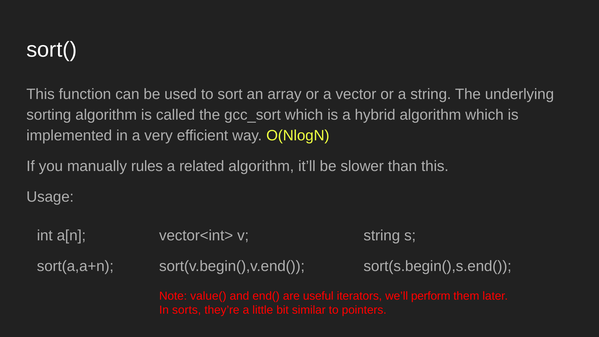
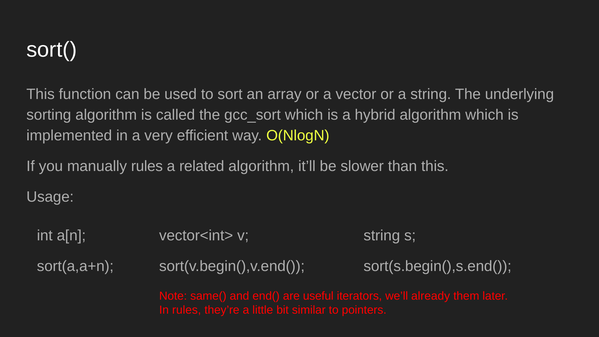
value(: value( -> same( (208, 296)
perform: perform -> already (431, 296)
In sorts: sorts -> rules (187, 310)
